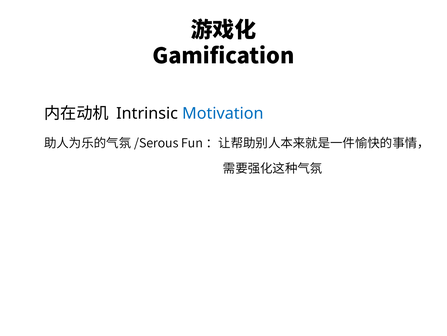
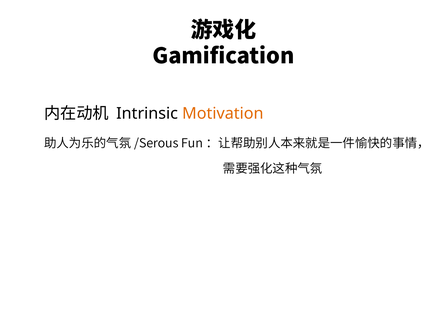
Motivation colour: blue -> orange (223, 113)
